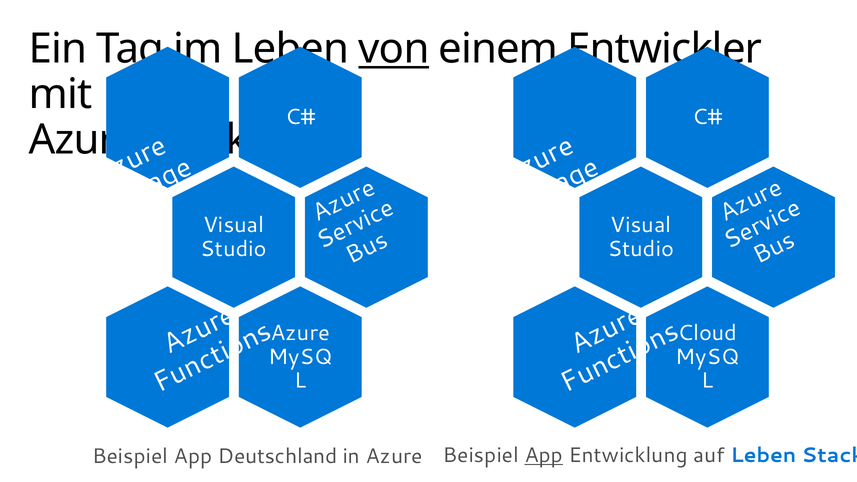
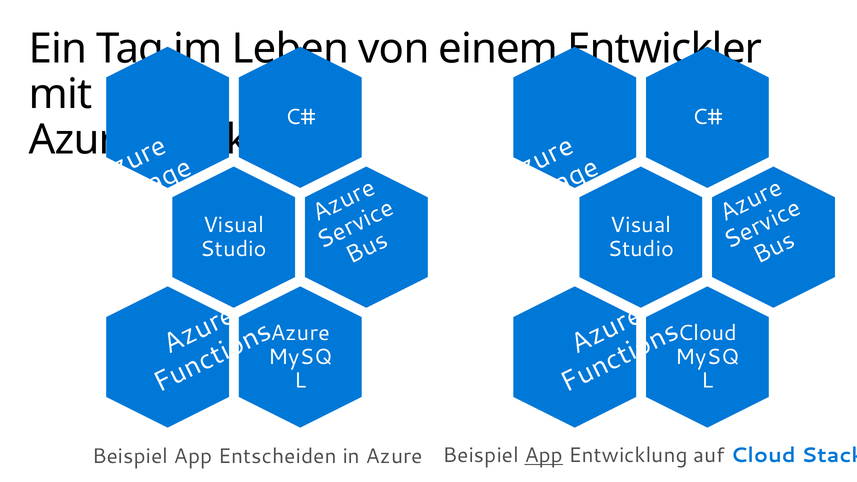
von underline: present -> none (394, 49)
Deutschland: Deutschland -> Entscheiden (277, 457)
auf Leben: Leben -> Cloud (763, 456)
